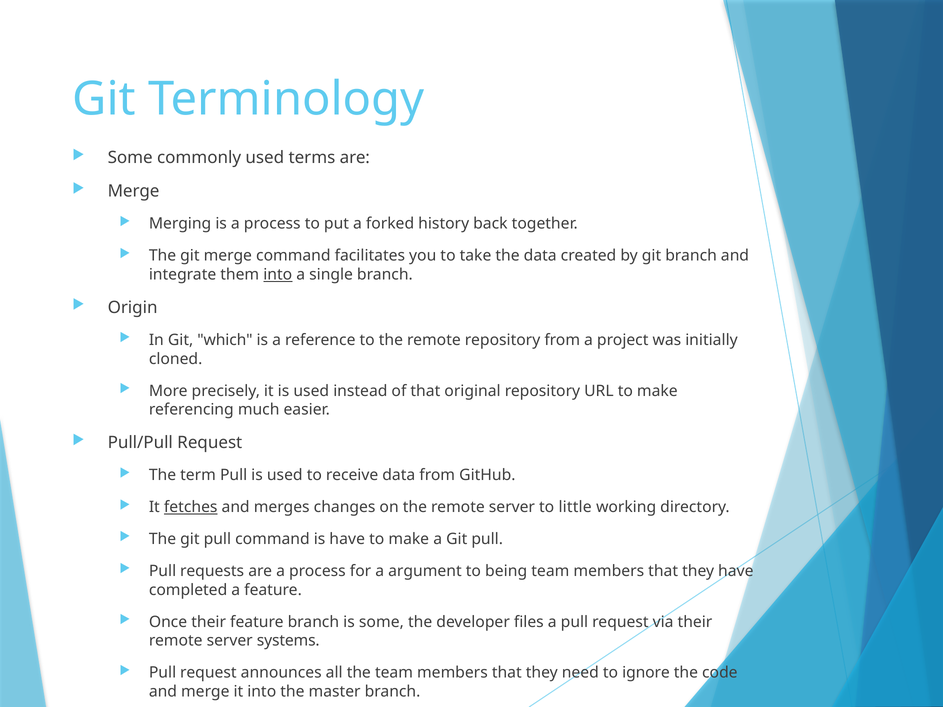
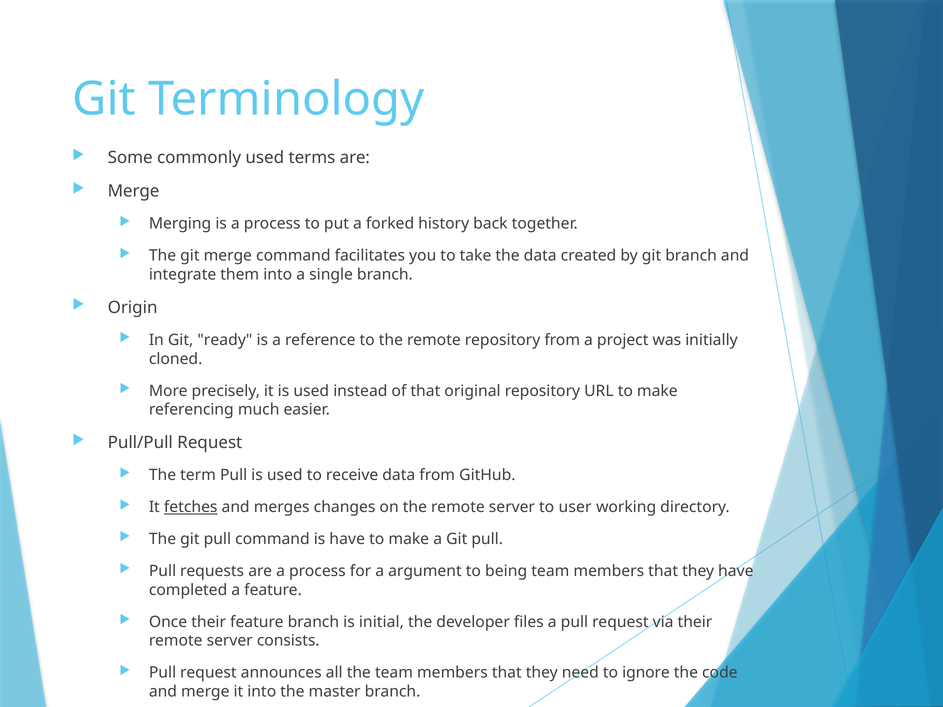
into underline: present -> none (278, 275)
which: which -> ready (225, 340)
little: little -> user (575, 507)
is some: some -> initial (381, 622)
systems: systems -> consists (288, 641)
